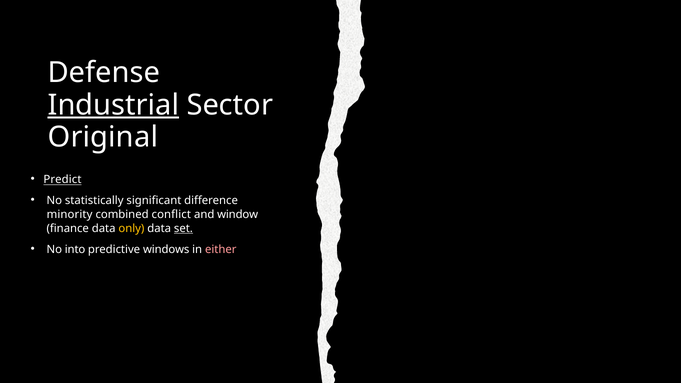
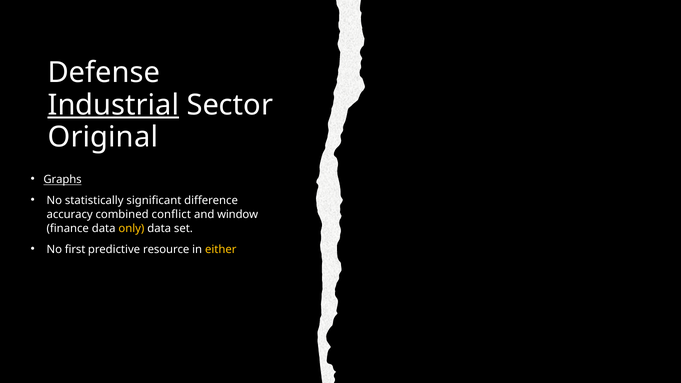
Predict: Predict -> Graphs (63, 180)
minority: minority -> accuracy (70, 215)
set underline: present -> none (183, 228)
into: into -> first (75, 249)
windows: windows -> resource (166, 249)
either colour: pink -> yellow (221, 249)
